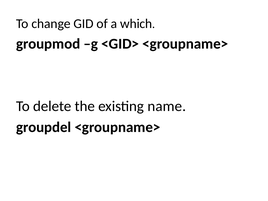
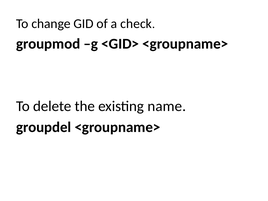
which: which -> check (136, 24)
